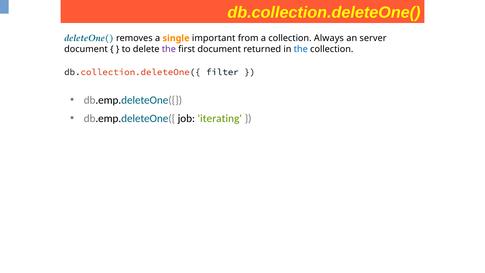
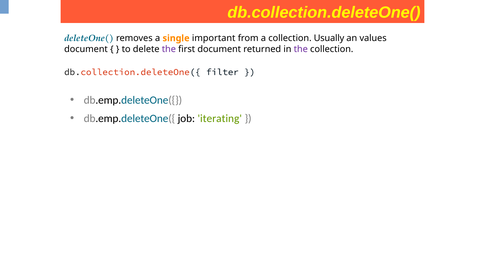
Always: Always -> Usually (329, 38)
server: server -> values (373, 38)
the colour: blue -> purple (301, 49)
